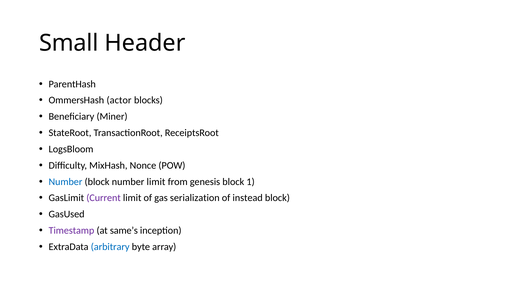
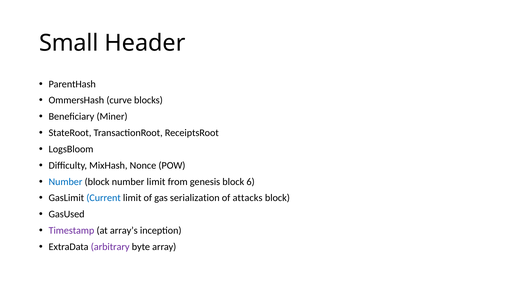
actor: actor -> curve (119, 100)
1: 1 -> 6 (251, 182)
Current colour: purple -> blue (104, 198)
instead: instead -> attacks (248, 198)
same’s: same’s -> array’s (124, 231)
arbitrary colour: blue -> purple (110, 247)
